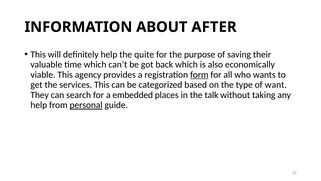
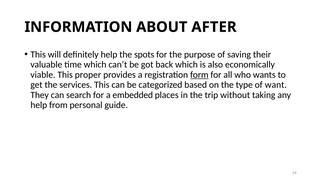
quite: quite -> spots (144, 54)
agency: agency -> proper (88, 74)
talk: talk -> trip (211, 95)
personal underline: present -> none (86, 105)
